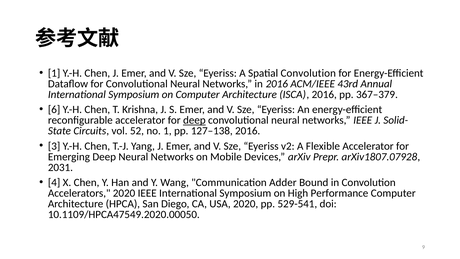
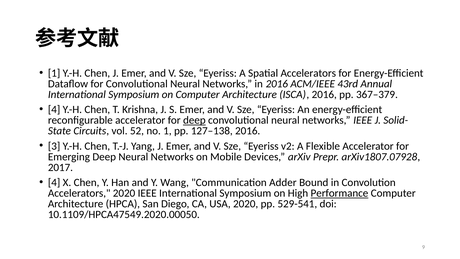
Spatial Convolution: Convolution -> Accelerators (308, 73)
6: 6 -> 4 (54, 109)
2031: 2031 -> 2017 (60, 167)
Performance underline: none -> present (339, 193)
